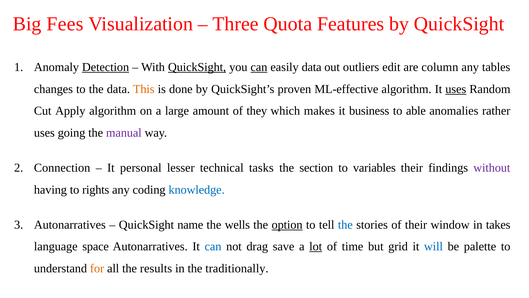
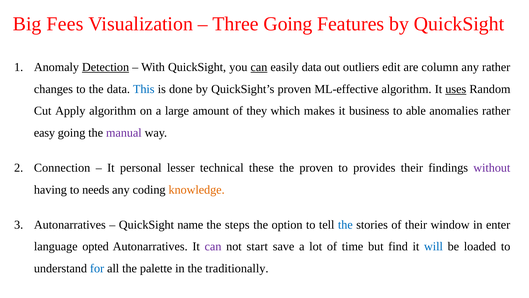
Three Quota: Quota -> Going (288, 24)
QuickSight underline: present -> none (197, 67)
any tables: tables -> rather (496, 67)
This colour: orange -> blue (144, 89)
uses: uses -> easy (44, 133)
tasks: tasks -> these (261, 168)
the section: section -> proven (316, 168)
variables: variables -> provides (374, 168)
rights: rights -> needs (96, 189)
knowledge colour: blue -> orange (197, 189)
wells: wells -> steps (237, 224)
option underline: present -> none (287, 224)
takes: takes -> enter (498, 224)
space: space -> opted (96, 246)
can colour: blue -> purple (213, 246)
drag: drag -> start (257, 246)
lot underline: present -> none (316, 246)
grid: grid -> find (398, 246)
palette: palette -> loaded (480, 246)
for colour: orange -> blue (97, 268)
results: results -> palette (156, 268)
